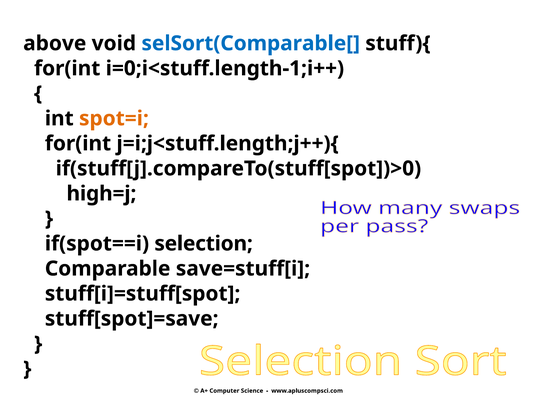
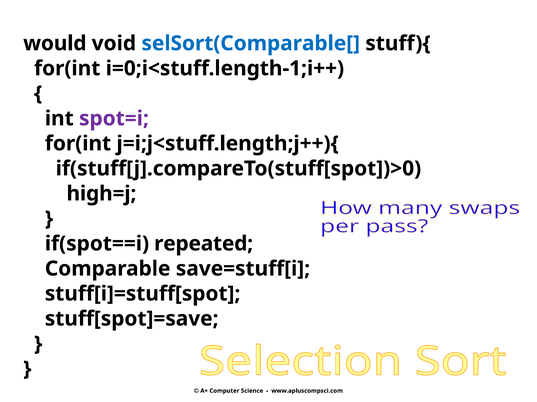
above: above -> would (55, 43)
spot=i colour: orange -> purple (114, 119)
selection: selection -> repeated (204, 244)
